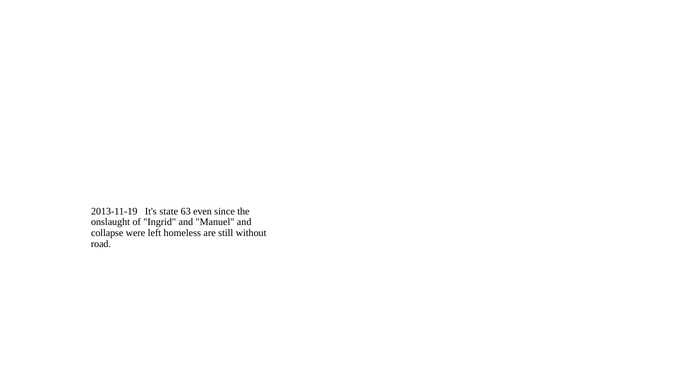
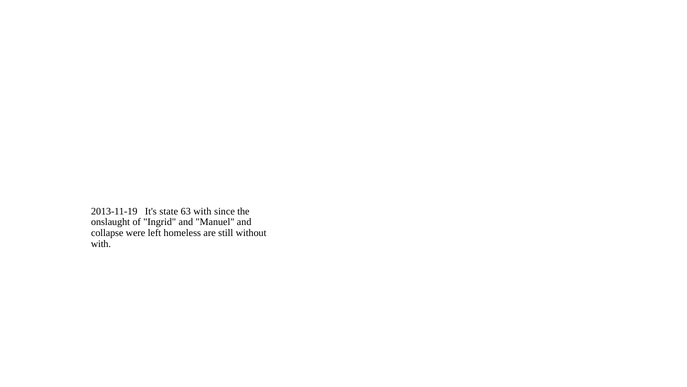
63 even: even -> with (202, 211)
road: road -> with (101, 243)
